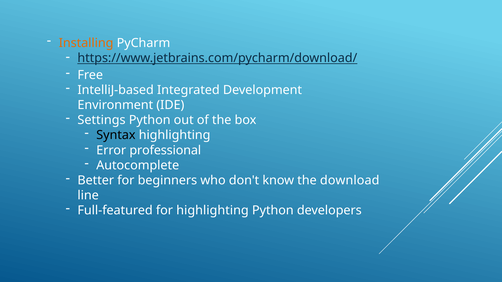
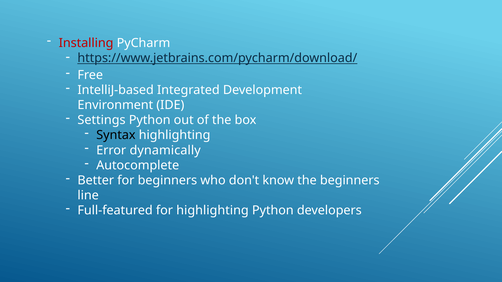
Installing colour: orange -> red (86, 43)
professional: professional -> dynamically (165, 150)
the download: download -> beginners (350, 181)
